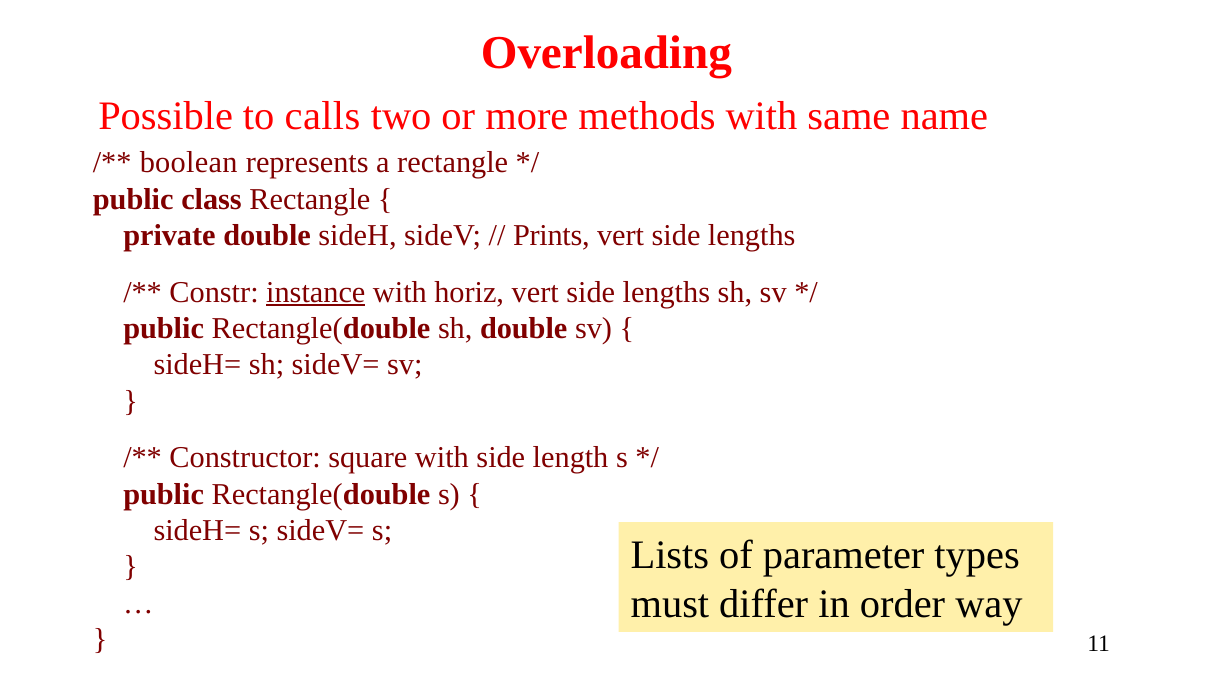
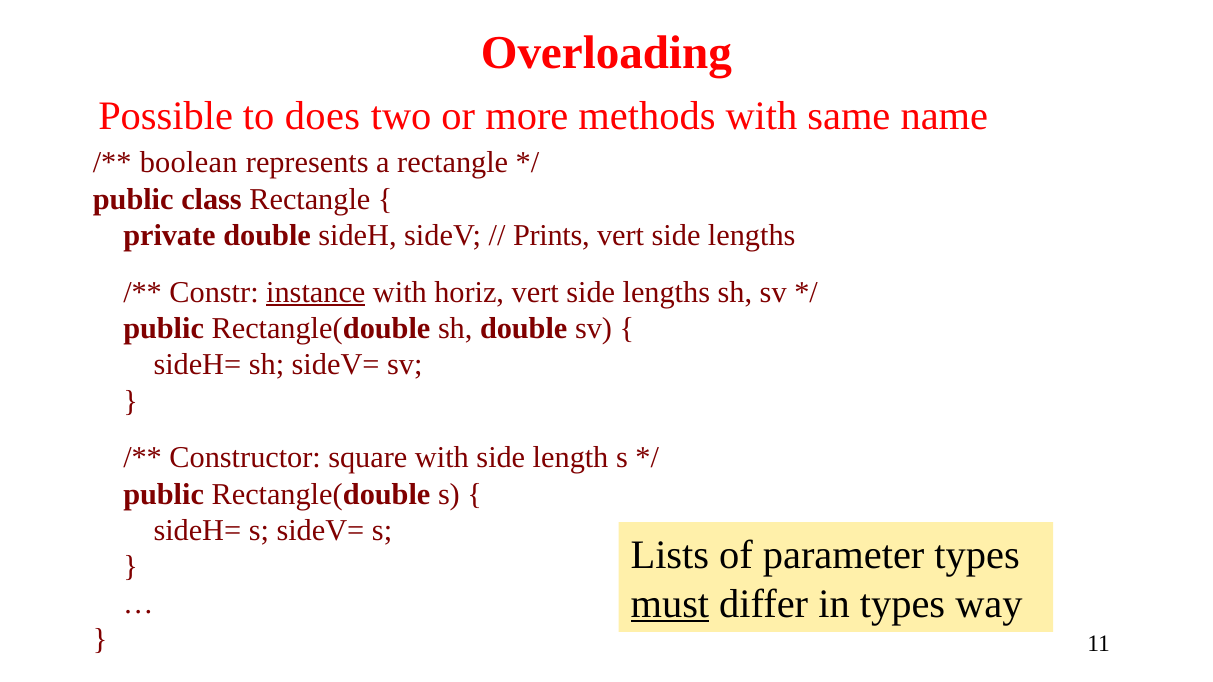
calls: calls -> does (323, 117)
must underline: none -> present (670, 604)
in order: order -> types (903, 604)
